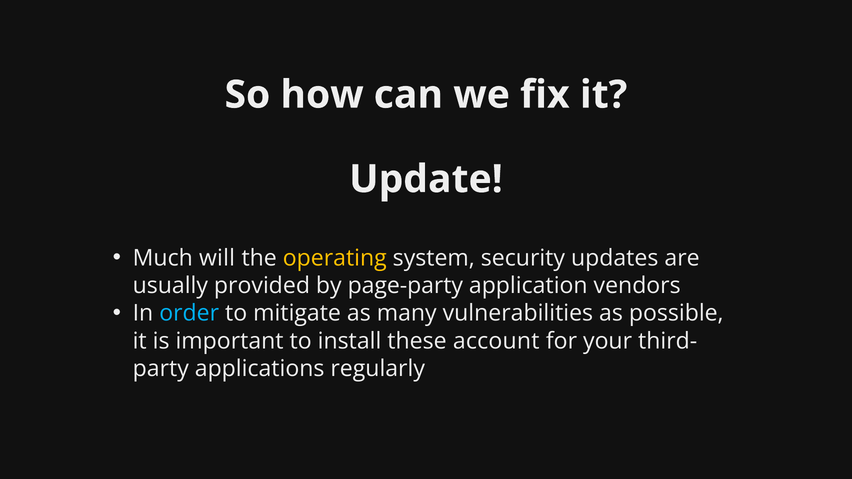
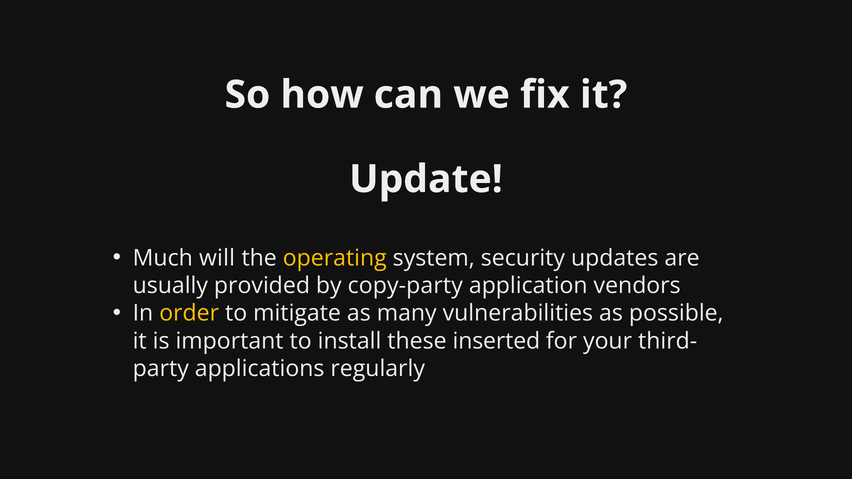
page-party: page-party -> copy-party (405, 286)
order colour: light blue -> yellow (189, 314)
account: account -> inserted (496, 341)
